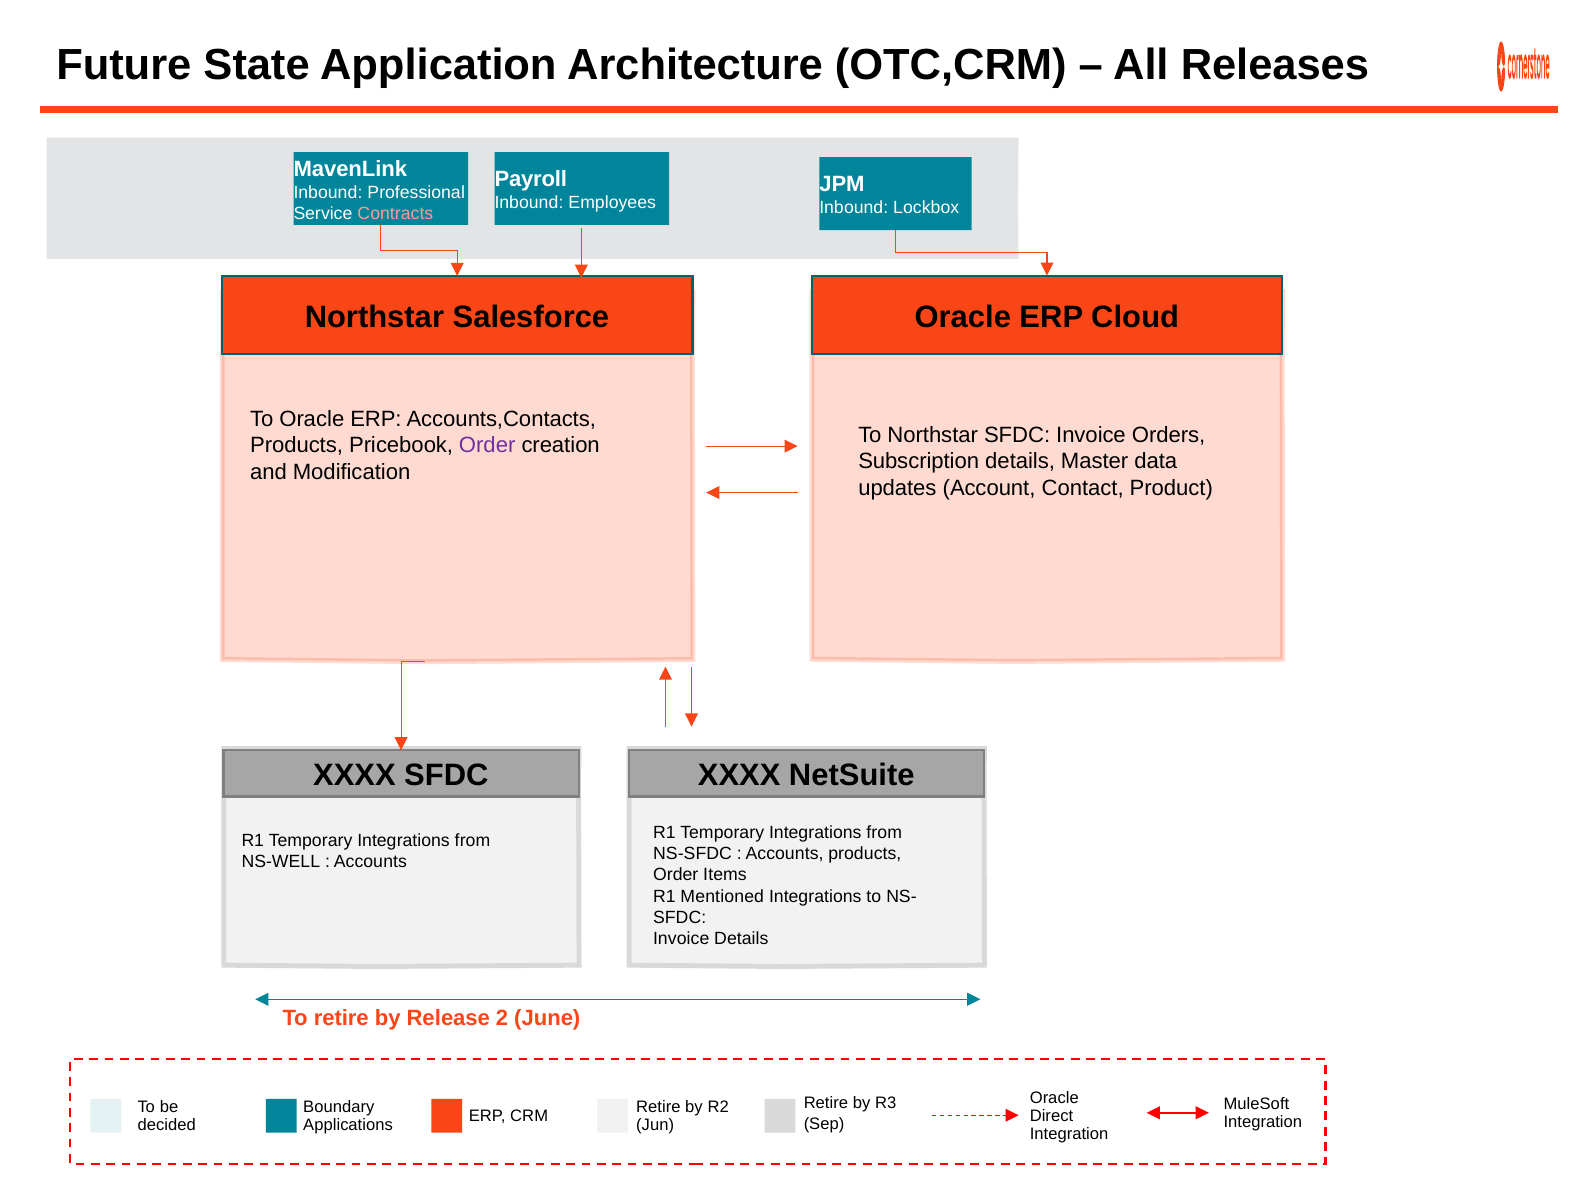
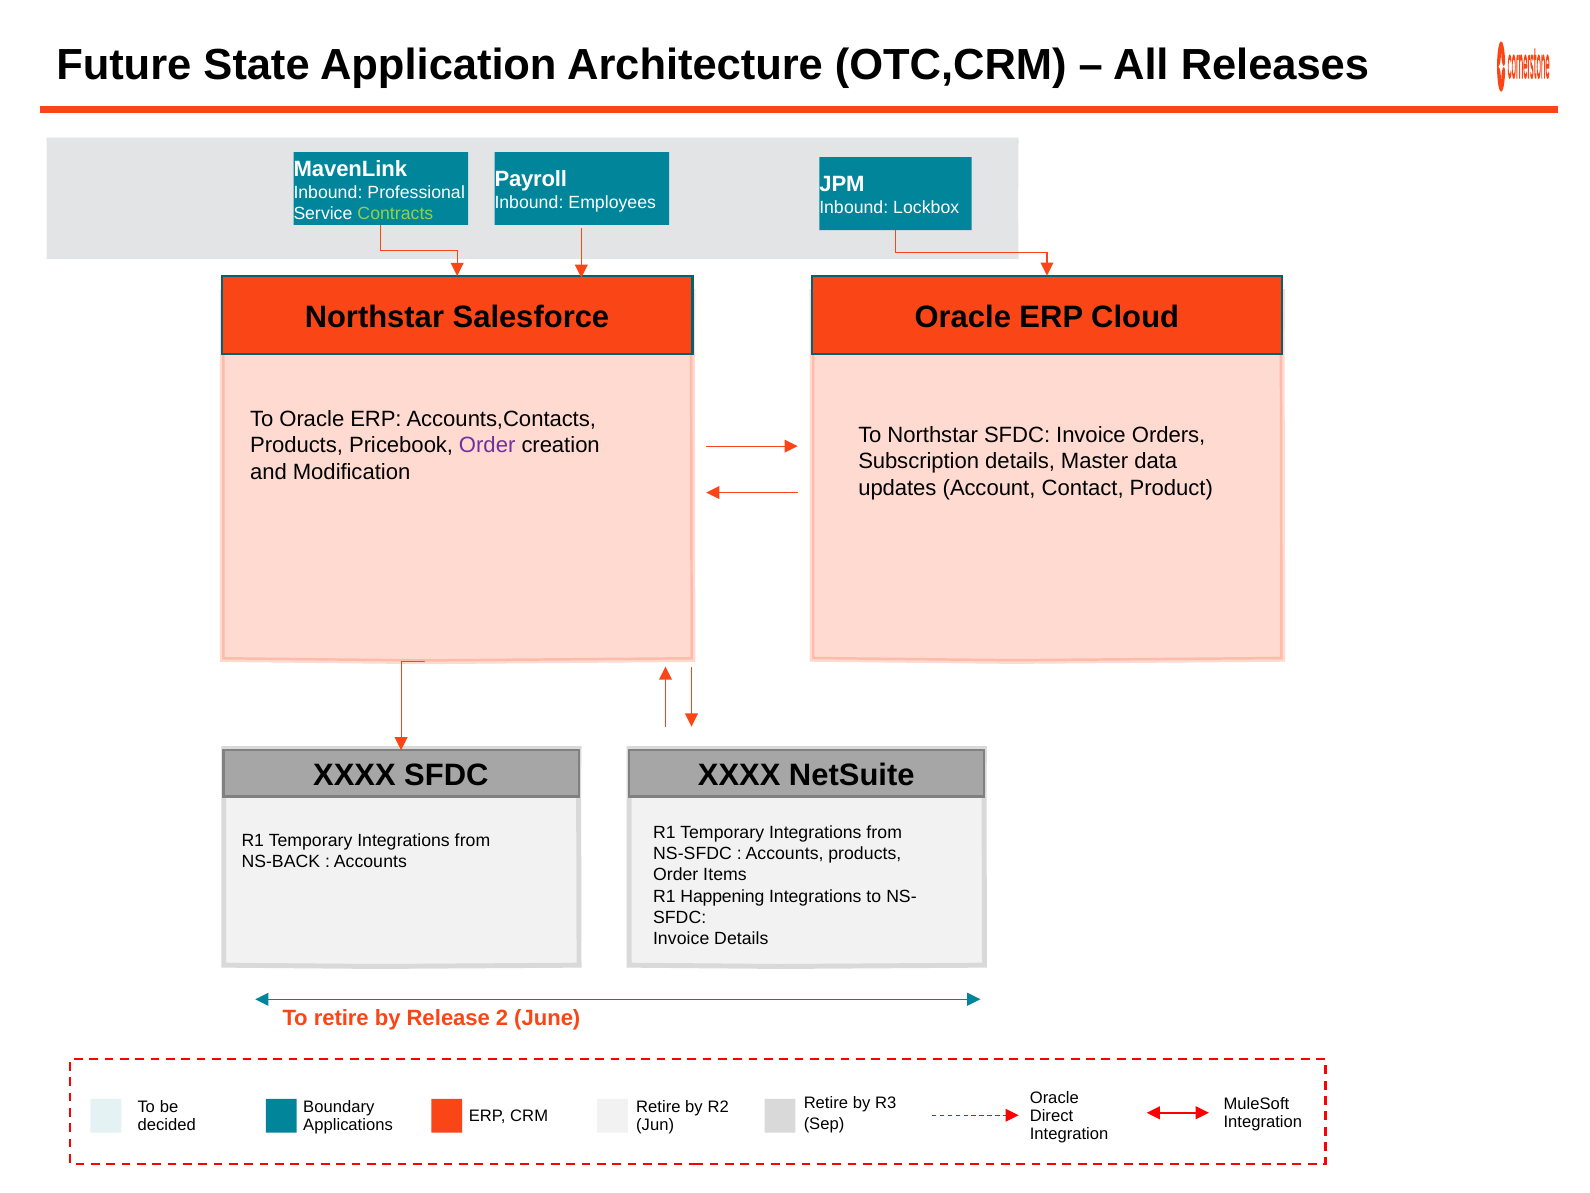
Contracts colour: pink -> light green (395, 214)
NS-WELL: NS-WELL -> NS-BACK (281, 861)
Mentioned: Mentioned -> Happening (722, 896)
